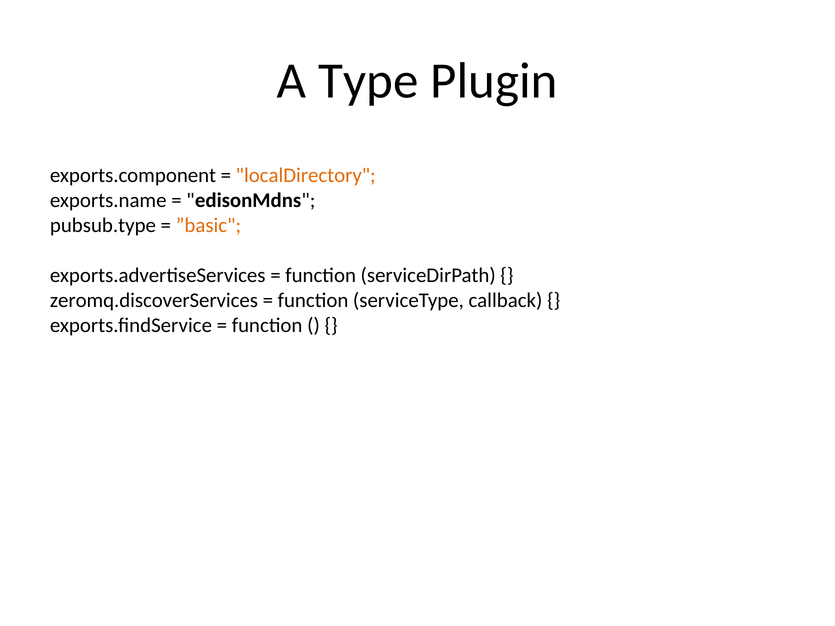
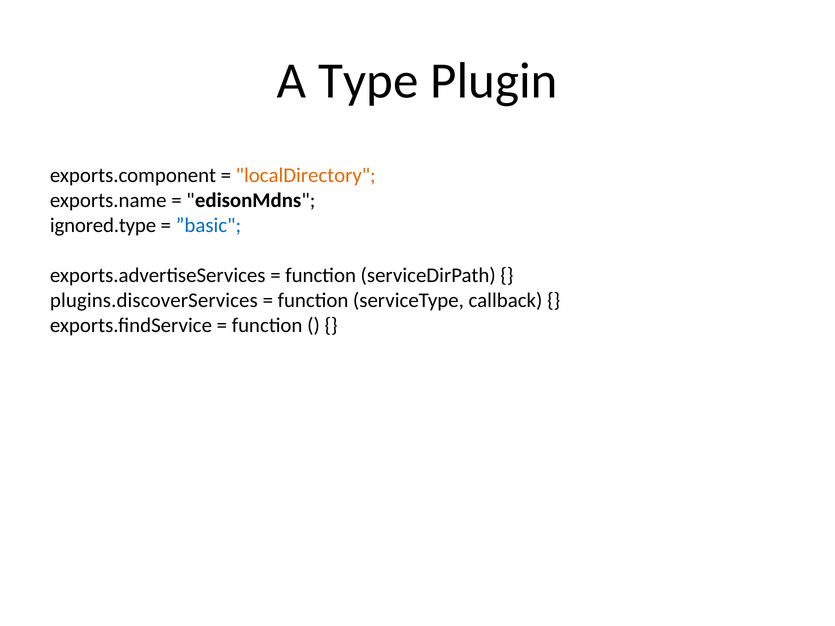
pubsub.type: pubsub.type -> ignored.type (103, 225)
”basic colour: orange -> blue (208, 225)
zeromq.discoverServices: zeromq.discoverServices -> plugins.discoverServices (154, 300)
